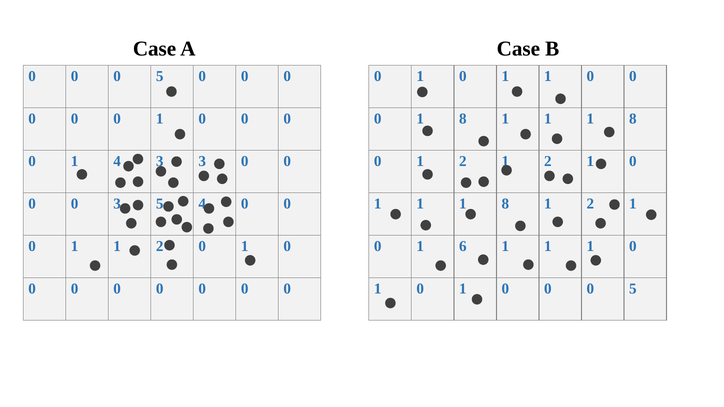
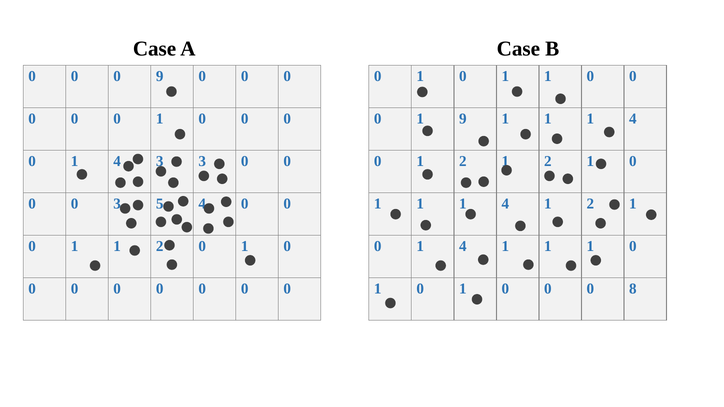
5: 5 -> 9 (160, 76)
0 1 8: 8 -> 9 (463, 119)
8: 8 -> 4 (633, 119)
8: 8 -> 4 (505, 204)
6: 6 -> 4 (463, 246)
5: 5 -> 8 (633, 289)
